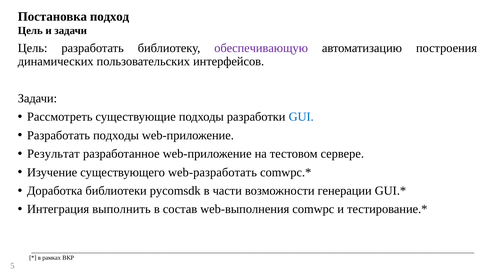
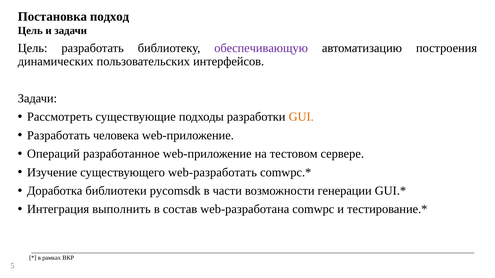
GUI colour: blue -> orange (301, 117)
Разработать подходы: подходы -> человека (116, 135)
Результат: Результат -> Операций (53, 154)
web-выполнения: web-выполнения -> web-разработана (245, 210)
